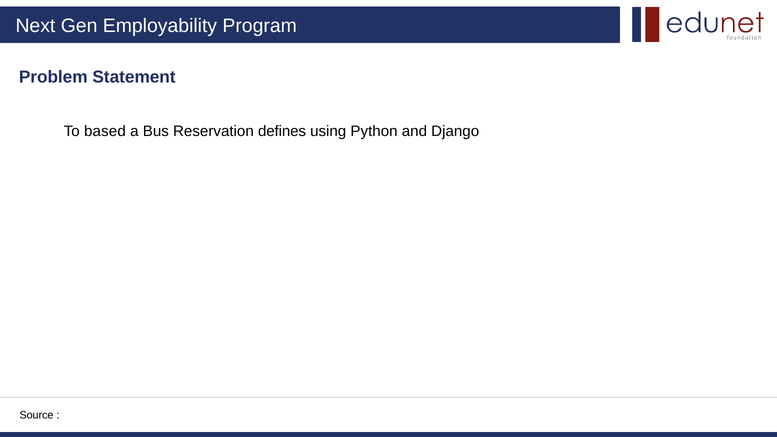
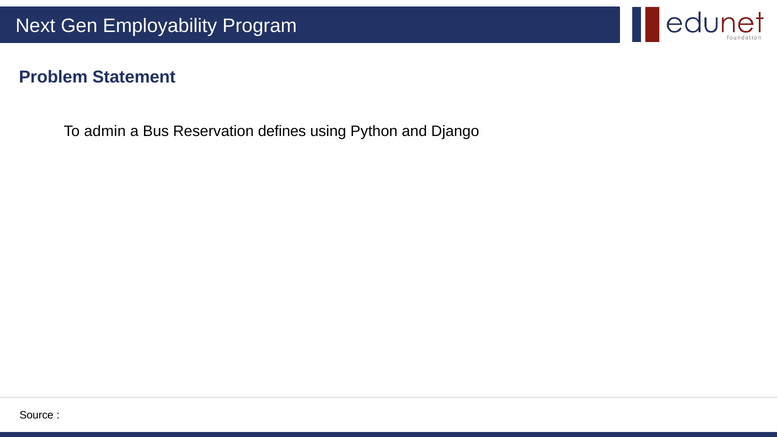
based: based -> admin (105, 131)
